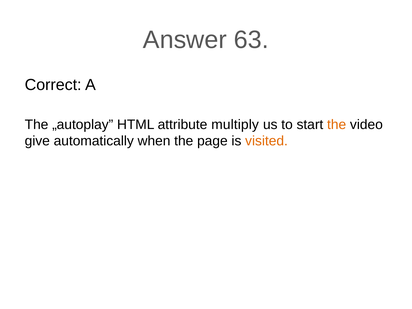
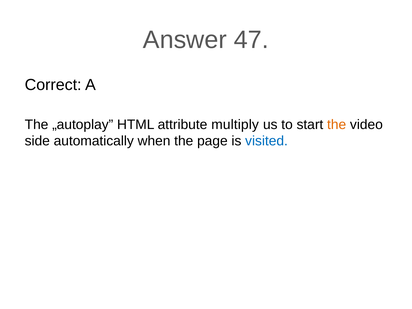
63: 63 -> 47 (251, 40)
give: give -> side (37, 141)
visited colour: orange -> blue (267, 141)
